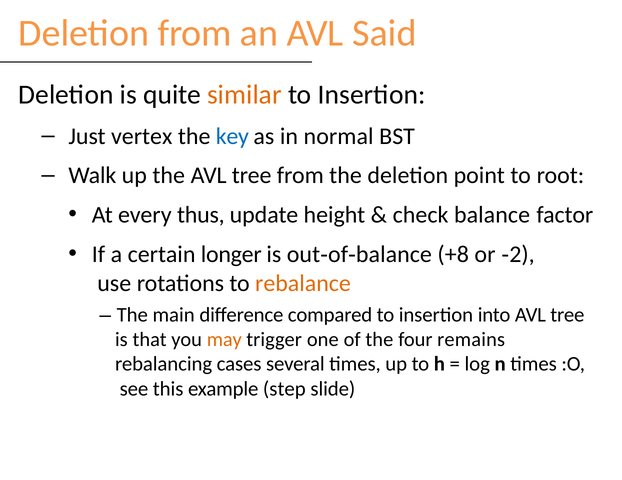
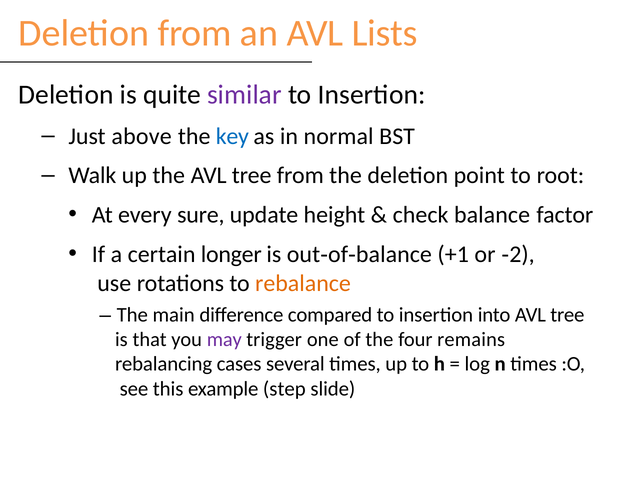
Said: Said -> Lists (385, 33)
similar colour: orange -> purple (244, 95)
vertex: vertex -> above (142, 136)
thus: thus -> sure (201, 215)
+8: +8 -> +1 (453, 254)
may colour: orange -> purple (224, 340)
